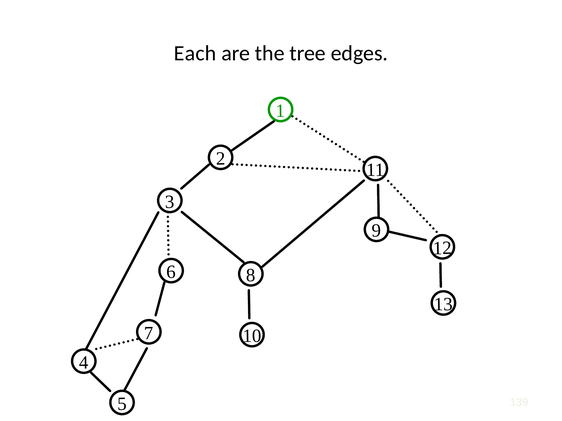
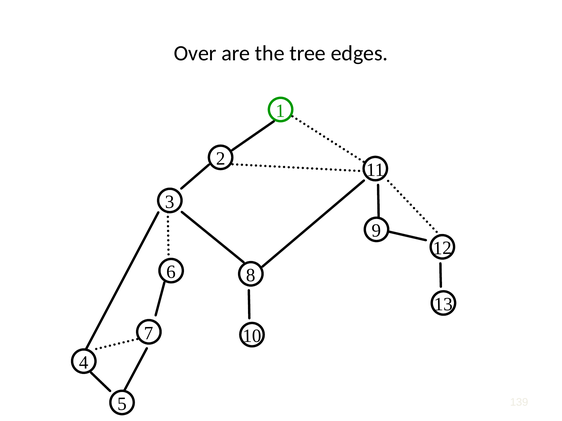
Each: Each -> Over (195, 54)
